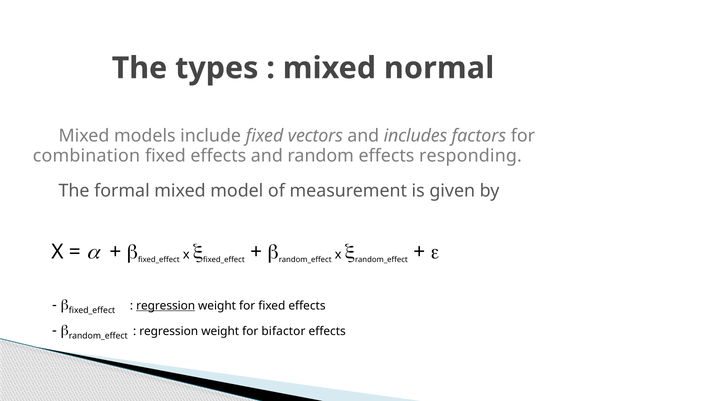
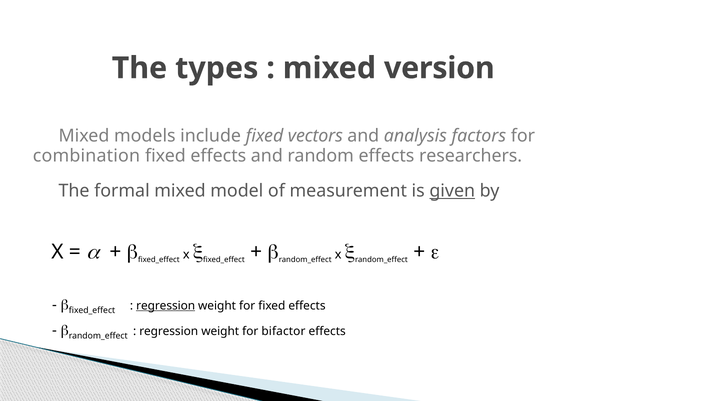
normal: normal -> version (439, 68)
includes: includes -> analysis (415, 136)
responding: responding -> researchers (471, 156)
given underline: none -> present (452, 191)
